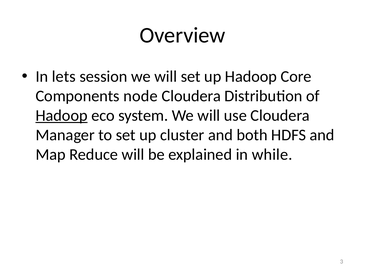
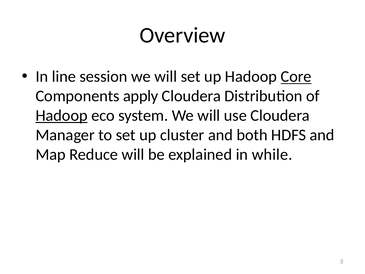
lets: lets -> line (64, 77)
Core underline: none -> present (296, 77)
node: node -> apply (141, 96)
